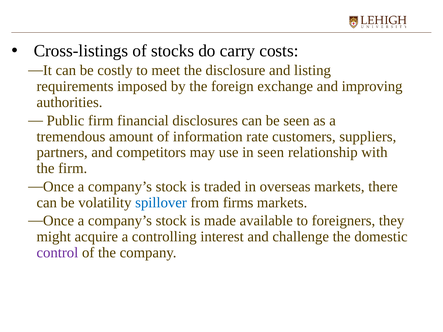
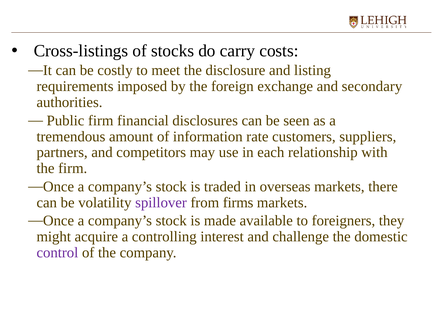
improving: improving -> secondary (372, 86)
in seen: seen -> each (271, 153)
spillover colour: blue -> purple (161, 203)
